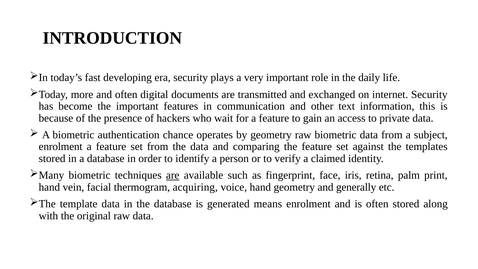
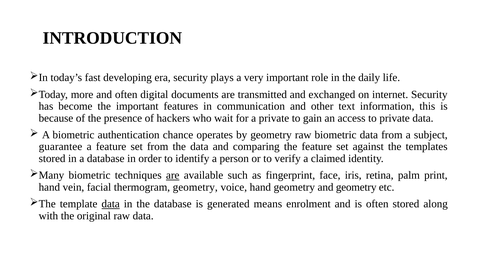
for a feature: feature -> private (274, 118)
enrolment: enrolment -> guarantee (60, 147)
thermogram acquiring: acquiring -> geometry (195, 187)
and generally: generally -> geometry (356, 187)
data underline: none -> present (111, 204)
